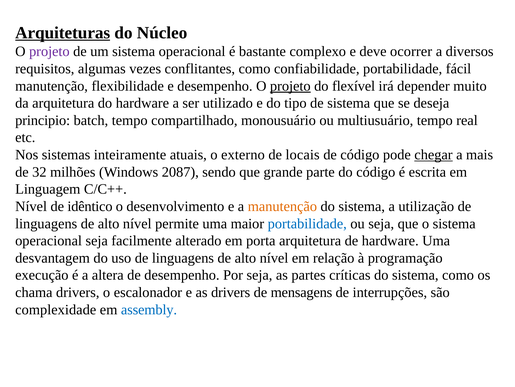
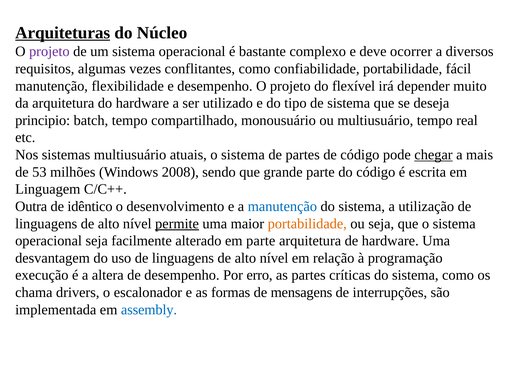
projeto underline: present -> none (290, 86)
sistemas inteiramente: inteiramente -> multiusuário (130, 154)
atuais o externo: externo -> sistema (243, 154)
de locais: locais -> partes (303, 154)
32: 32 -> 53 (39, 172)
2087: 2087 -> 2008 (180, 172)
Nível: Nível -> Outra (31, 206)
manutenção colour: orange -> blue (282, 206)
permite underline: none -> present (177, 223)
portabilidade colour: blue -> orange (307, 223)
em porta: porta -> parte (261, 240)
Por seja: seja -> erro (260, 275)
as drivers: drivers -> formas (231, 292)
complexidade: complexidade -> implementada (56, 309)
